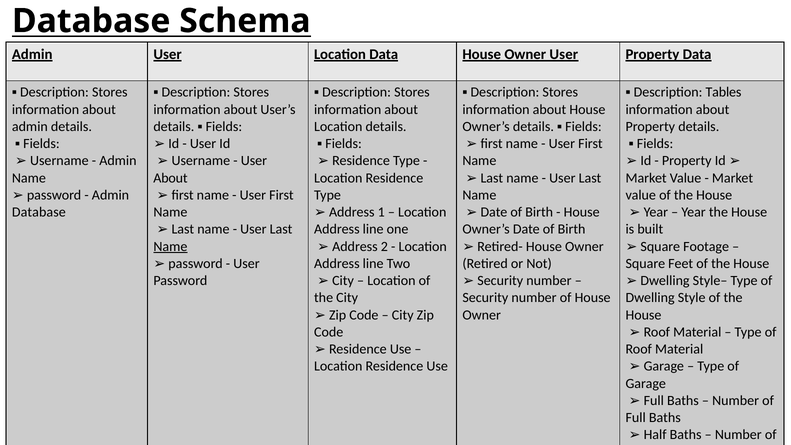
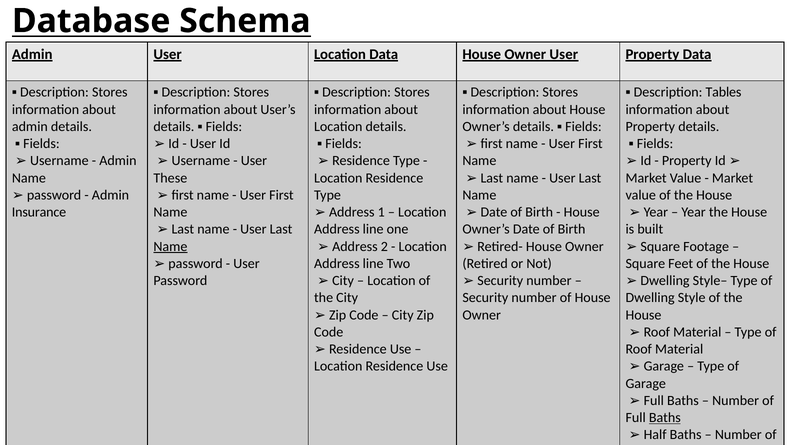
About: About -> These (170, 178)
Database: Database -> Insurance (39, 212)
Baths underline: none -> present (665, 418)
